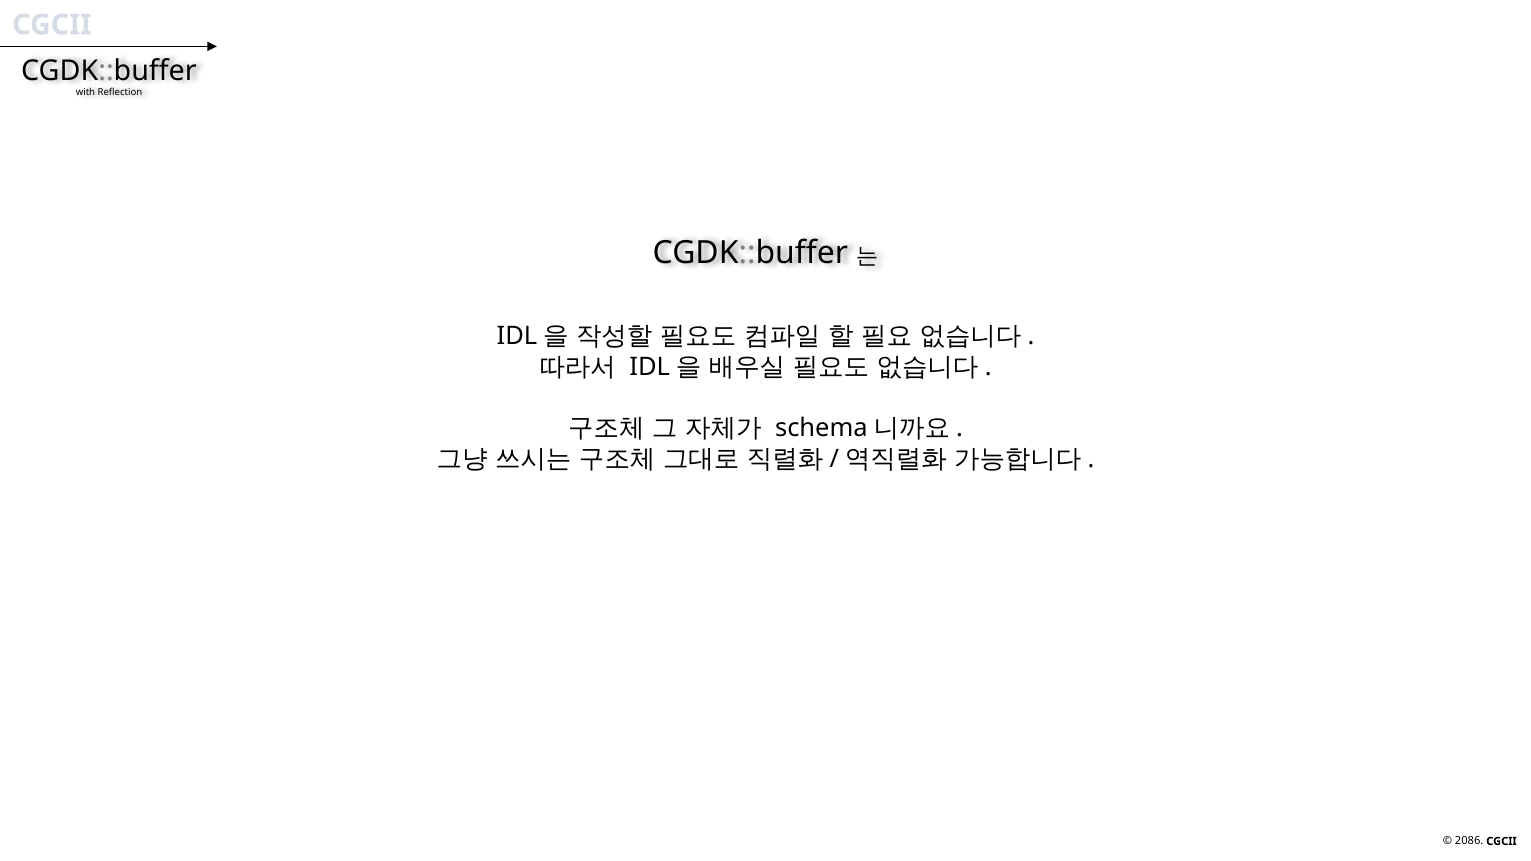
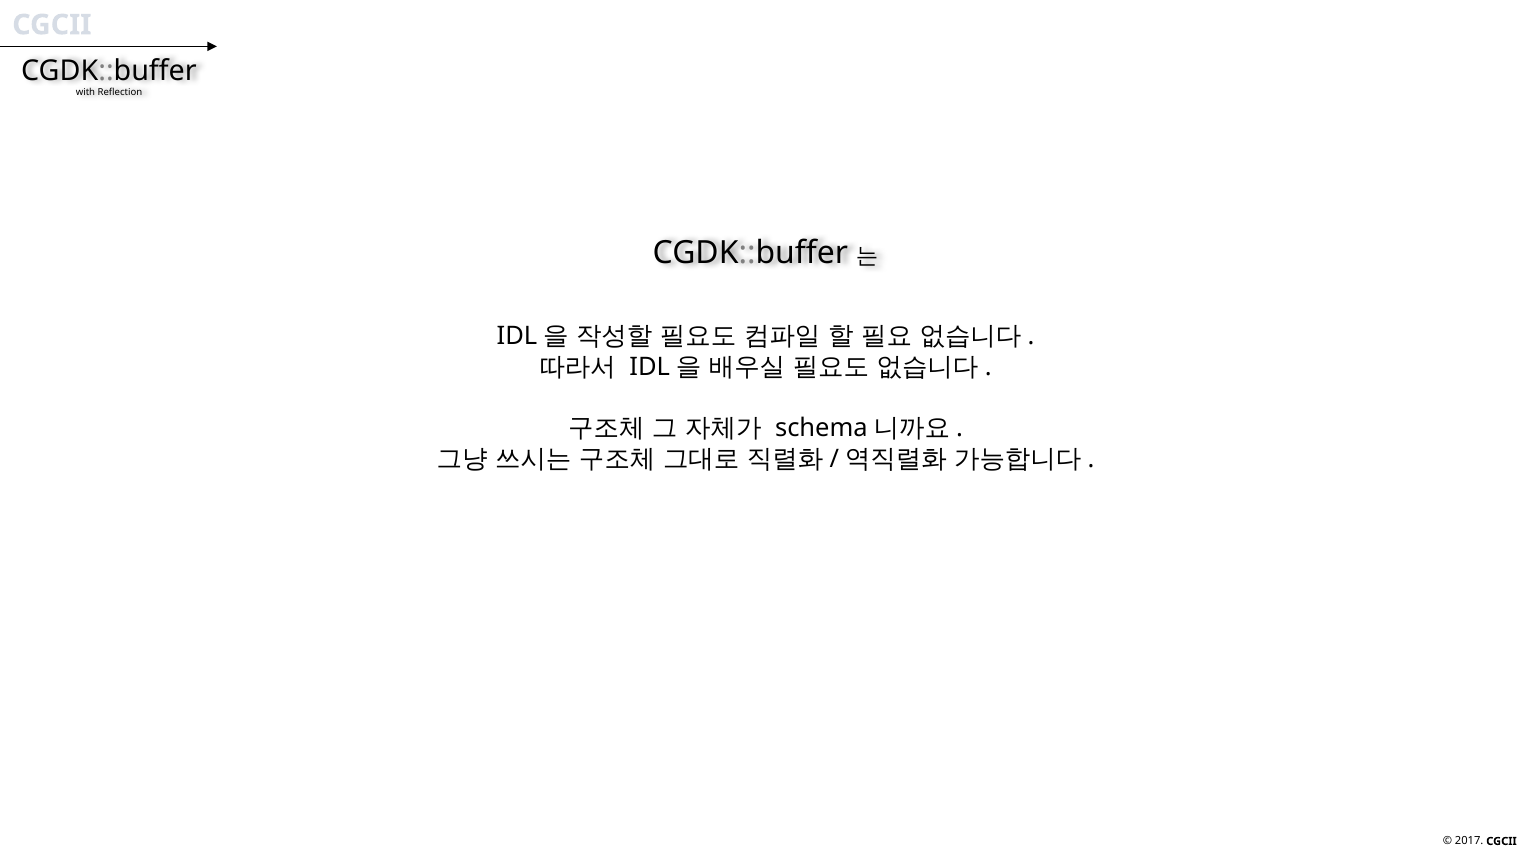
2086: 2086 -> 2017 (1469, 841)
